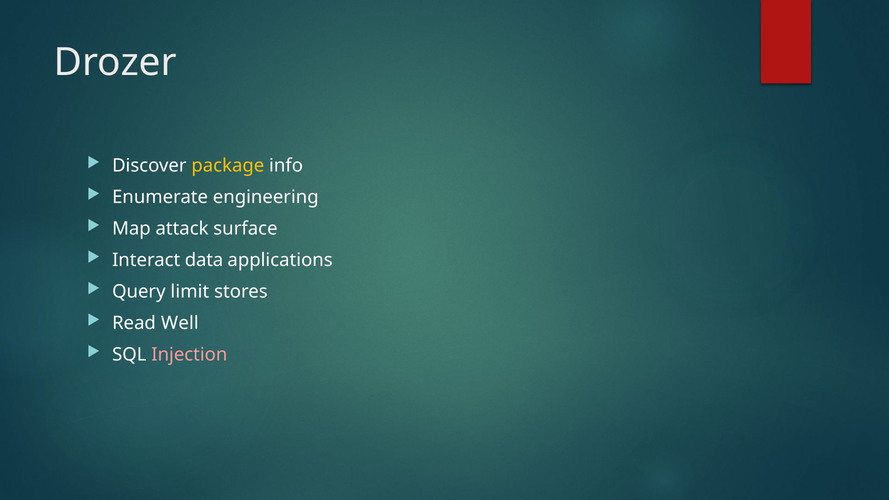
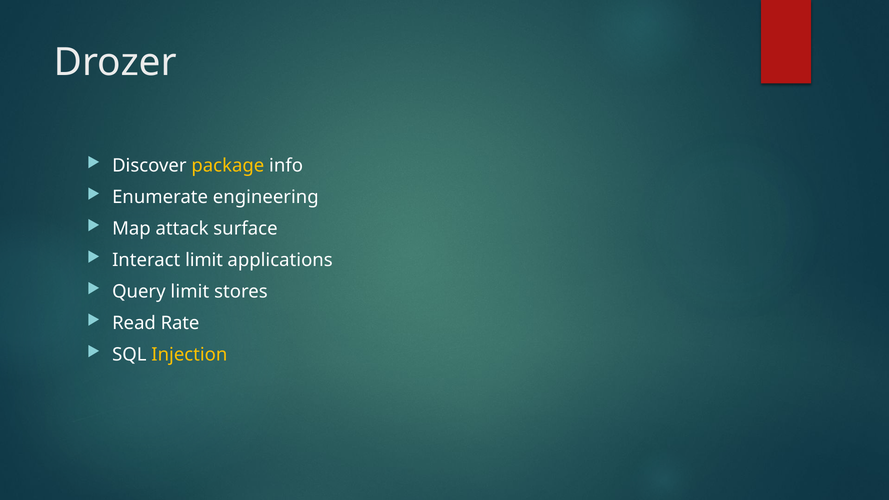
Interact data: data -> limit (204, 260)
Well: Well -> Rate (180, 323)
Injection colour: pink -> yellow (189, 354)
